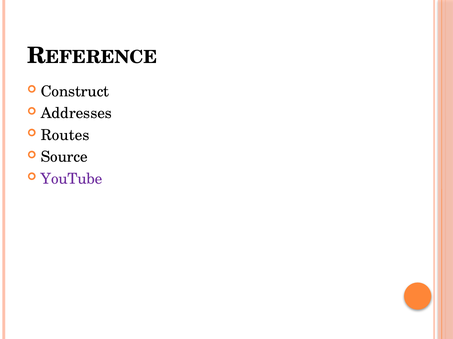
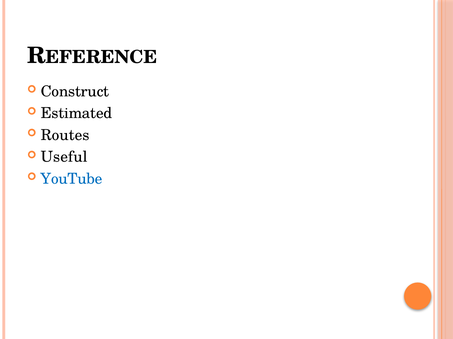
Addresses: Addresses -> Estimated (76, 114)
Source: Source -> Useful (64, 157)
YouTube colour: purple -> blue (72, 179)
